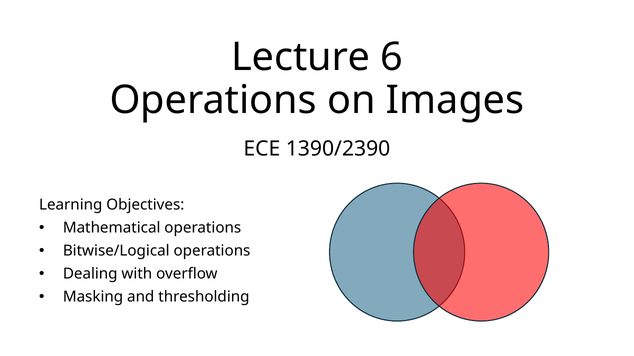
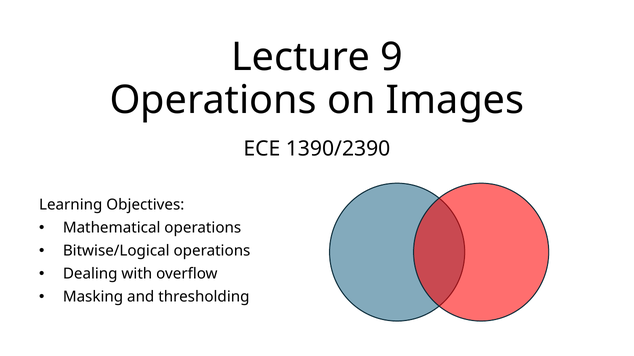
6: 6 -> 9 (392, 57)
